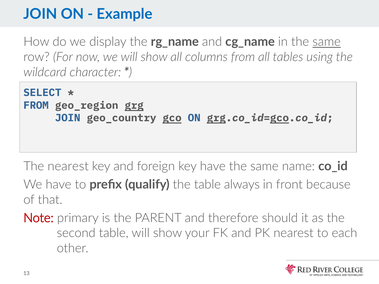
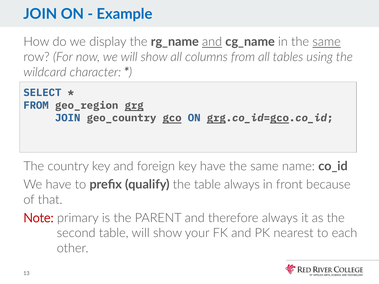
and underline: none -> present (212, 42)
The nearest: nearest -> country (68, 166)
therefore should: should -> always (280, 218)
